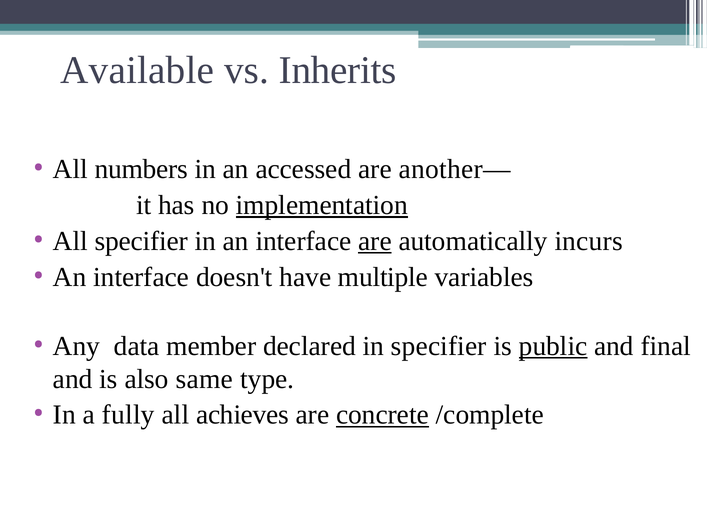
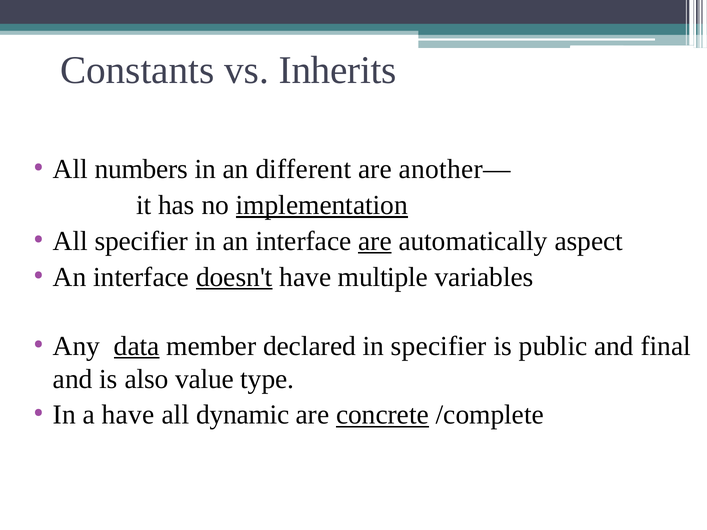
Available: Available -> Constants (137, 70)
accessed: accessed -> different (303, 169)
incurs: incurs -> aspect (589, 241)
doesn't underline: none -> present (234, 277)
data underline: none -> present (137, 346)
public underline: present -> none (553, 346)
same: same -> value (205, 379)
a fully: fully -> have (128, 415)
achieves: achieves -> dynamic (243, 415)
